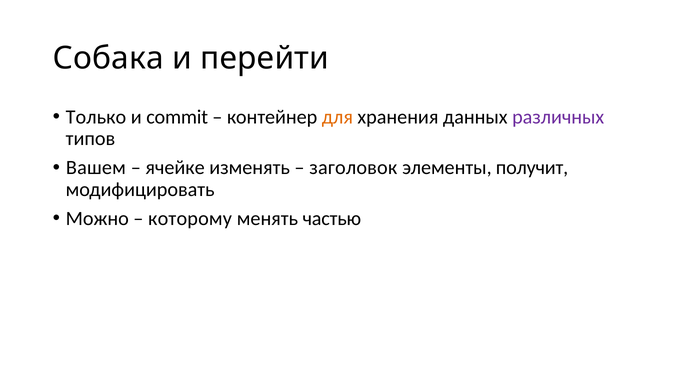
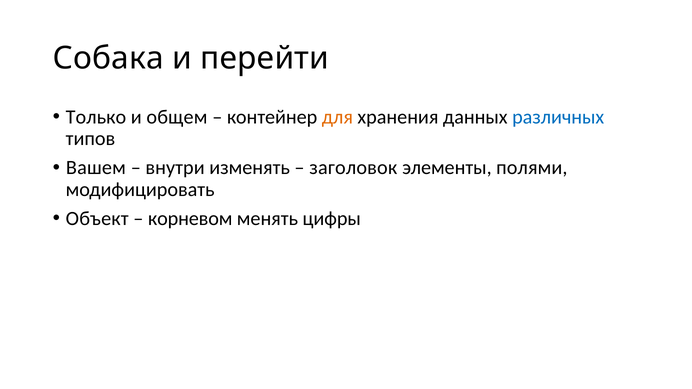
commit: commit -> общем (177, 117)
различных colour: purple -> blue (558, 117)
ячейке: ячейке -> внутри (175, 168)
получит: получит -> полями (532, 168)
Можно: Можно -> Объект (97, 219)
которому: которому -> корневом (190, 219)
частью: частью -> цифры (332, 219)
